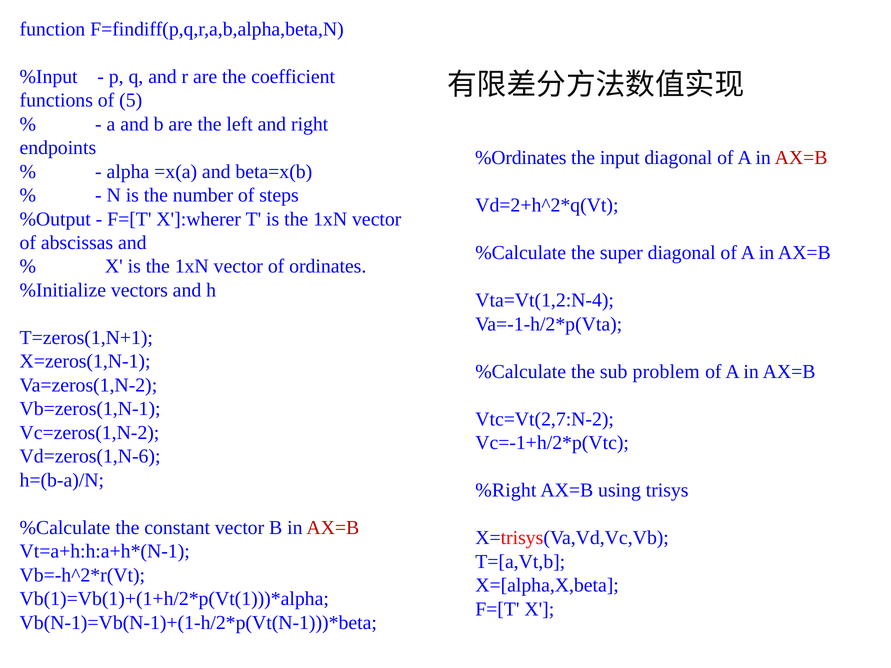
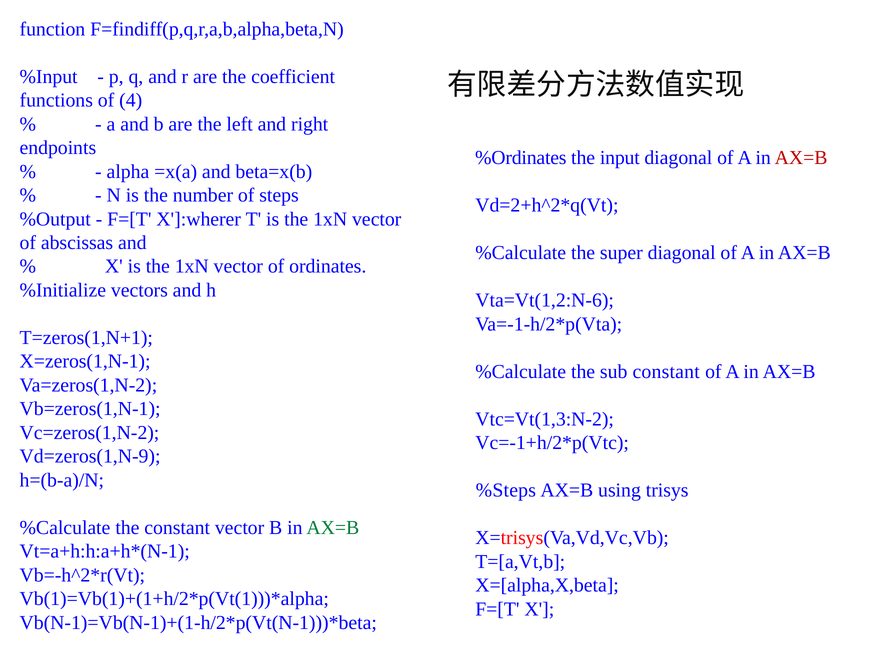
5: 5 -> 4 (131, 100)
Vta=Vt(1,2:N-4: Vta=Vt(1,2:N-4 -> Vta=Vt(1,2:N-6 (545, 300)
sub problem: problem -> constant (666, 372)
Vtc=Vt(2,7:N-2: Vtc=Vt(2,7:N-2 -> Vtc=Vt(1,3:N-2 (545, 419)
Vd=zeros(1,N-6: Vd=zeros(1,N-6 -> Vd=zeros(1,N-9 (90, 457)
%Right: %Right -> %Steps (506, 490)
AX=B colour: red -> green (333, 528)
